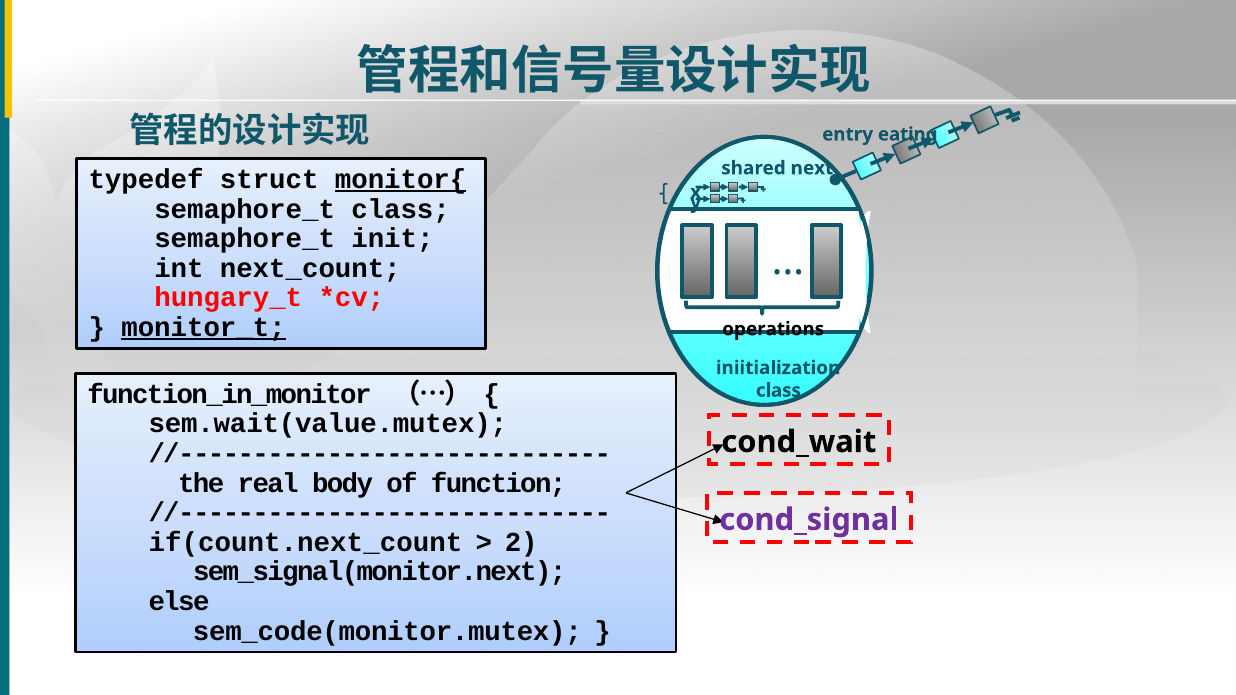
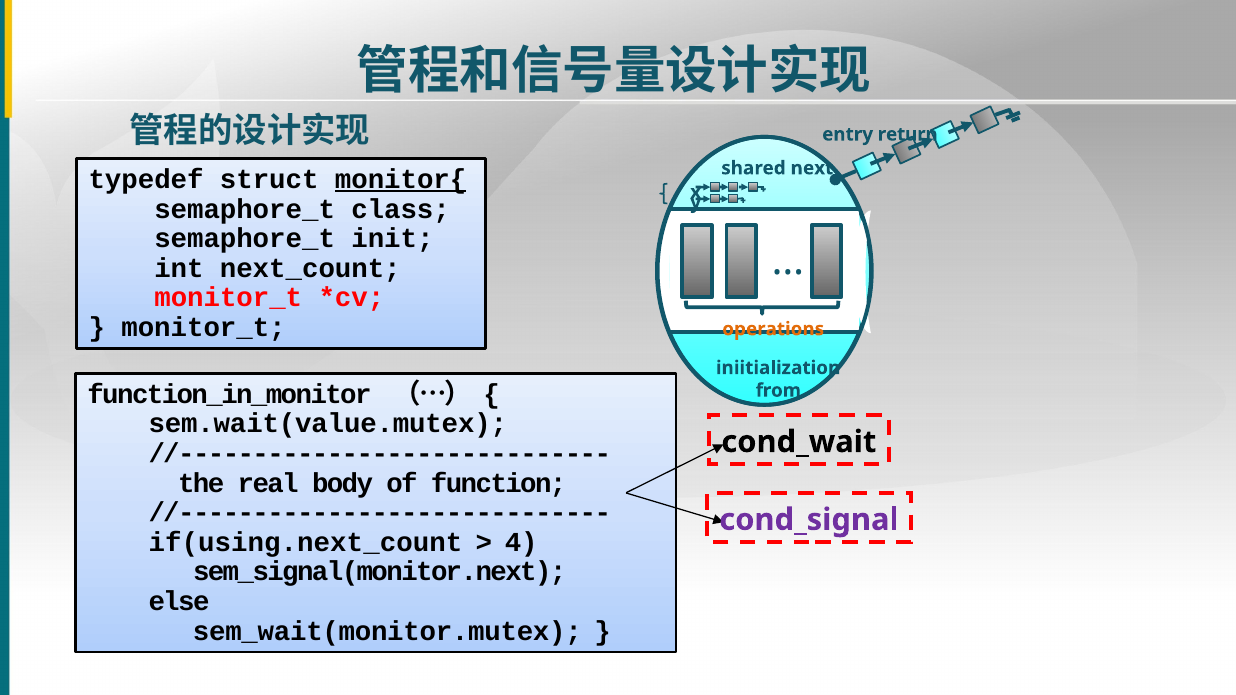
eating: eating -> return (908, 134)
hungary_t: hungary_t -> monitor_t (228, 298)
monitor_t underline: present -> none (204, 328)
operations colour: black -> orange (773, 329)
class: class -> from (778, 391)
if(count.next_count: if(count.next_count -> if(using.next_count (305, 542)
2: 2 -> 4 (521, 542)
sem_code(monitor.mutex: sem_code(monitor.mutex -> sem_wait(monitor.mutex (387, 631)
